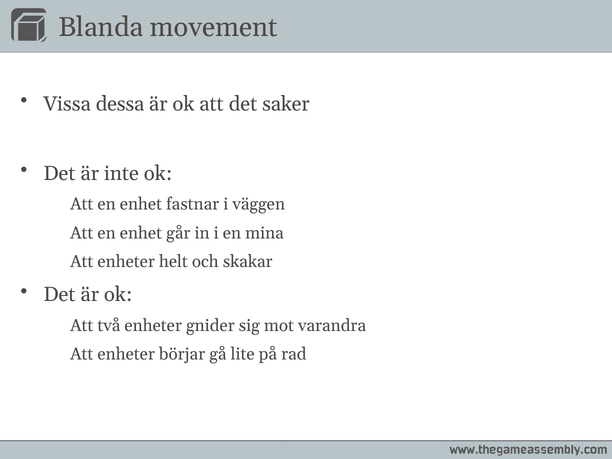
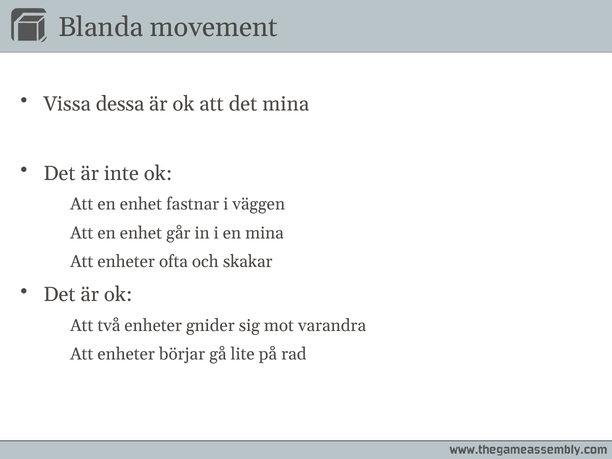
det saker: saker -> mina (286, 104)
helt: helt -> ofta (173, 262)
